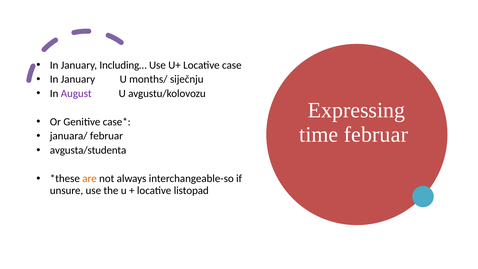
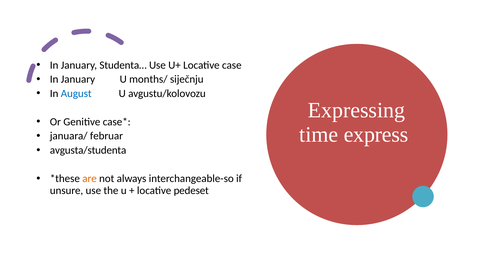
Including…: Including… -> Studenta… (123, 65)
August colour: purple -> blue (76, 93)
time februar: februar -> express (376, 135)
listopad: listopad -> pedeset (191, 191)
